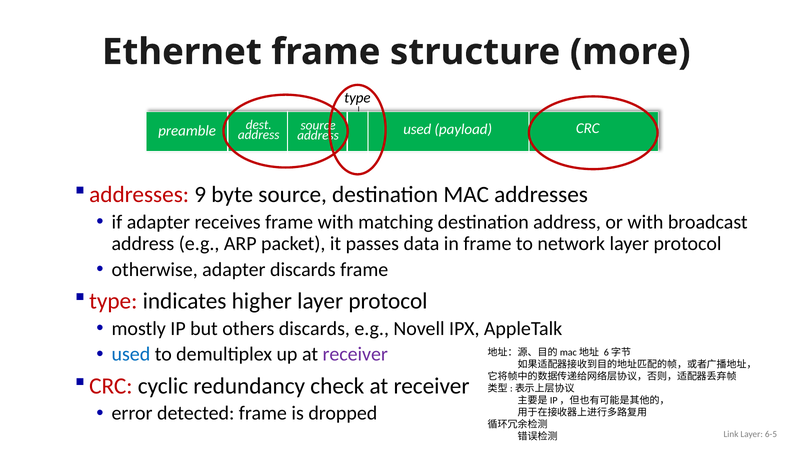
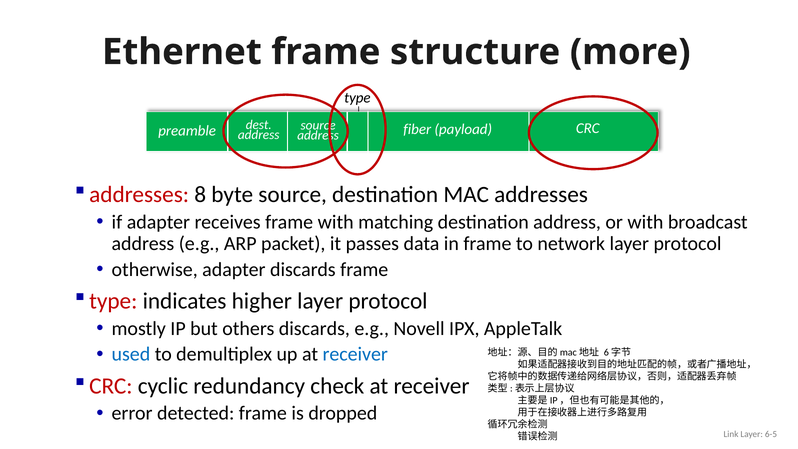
address used: used -> fiber (417, 129)
9: 9 -> 8 (200, 195)
receiver colour: purple -> blue (355, 354)
